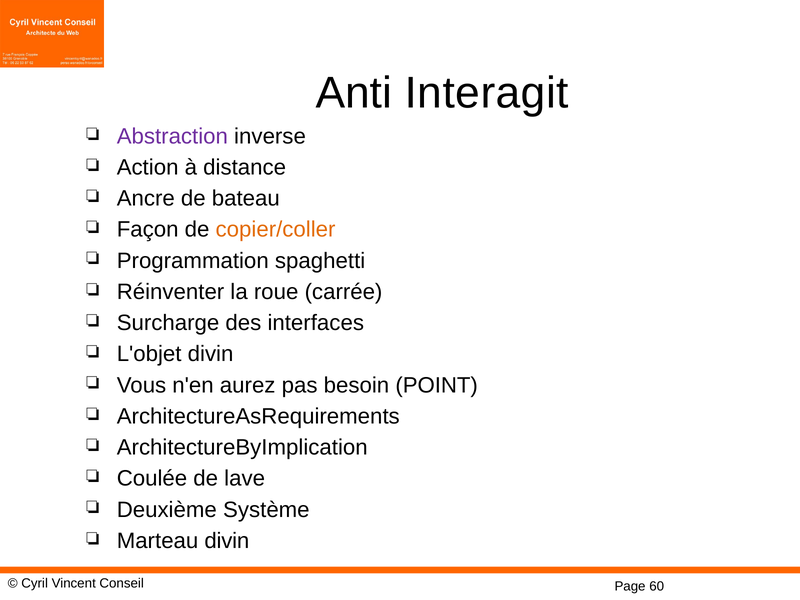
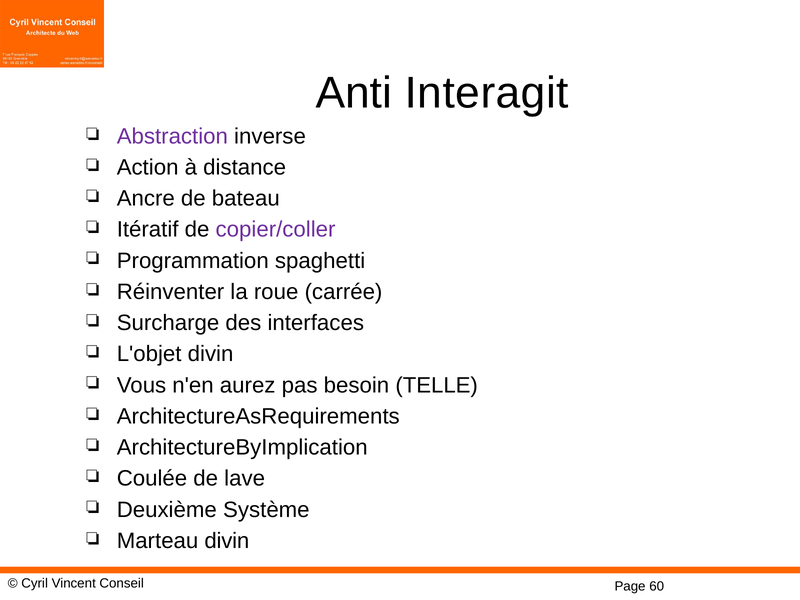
Façon: Façon -> Itératif (148, 230)
copier/coller colour: orange -> purple (276, 230)
POINT: POINT -> TELLE (437, 385)
